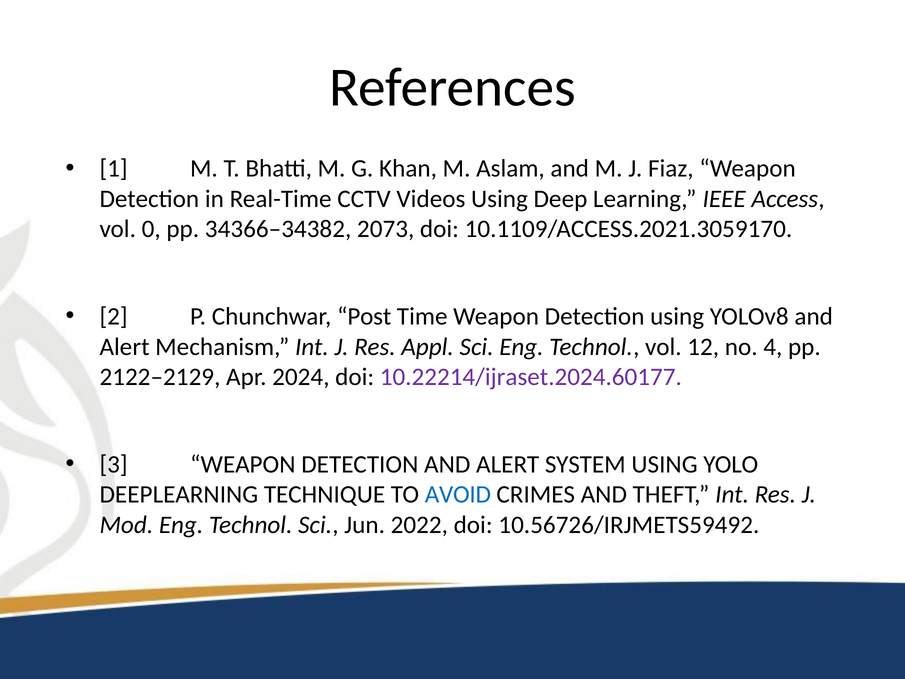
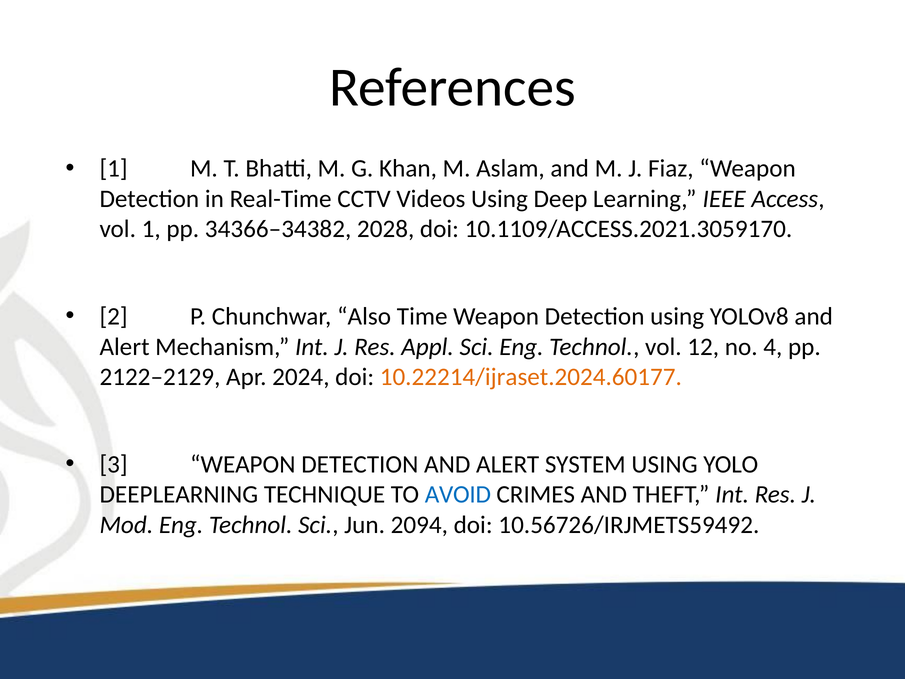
vol 0: 0 -> 1 (151, 229)
2073: 2073 -> 2028 (386, 229)
Post: Post -> Also (364, 316)
10.22214/ijraset.2024.60177 colour: purple -> orange (531, 377)
2022: 2022 -> 2094 (419, 525)
